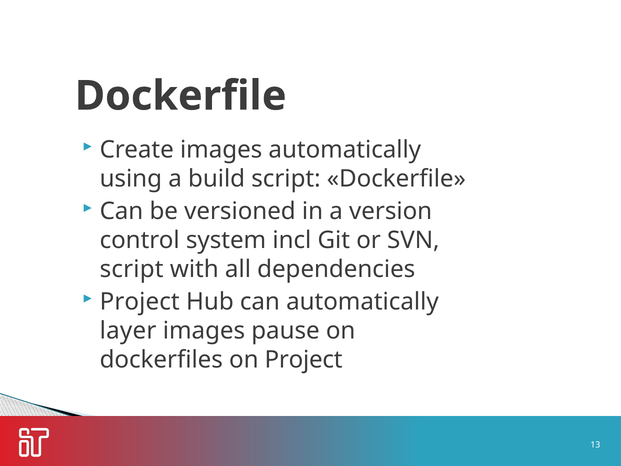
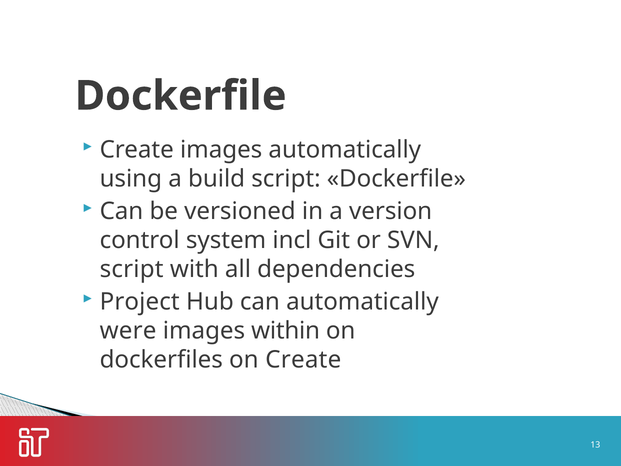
layer: layer -> were (128, 331)
pause: pause -> within (286, 331)
on Project: Project -> Create (303, 360)
